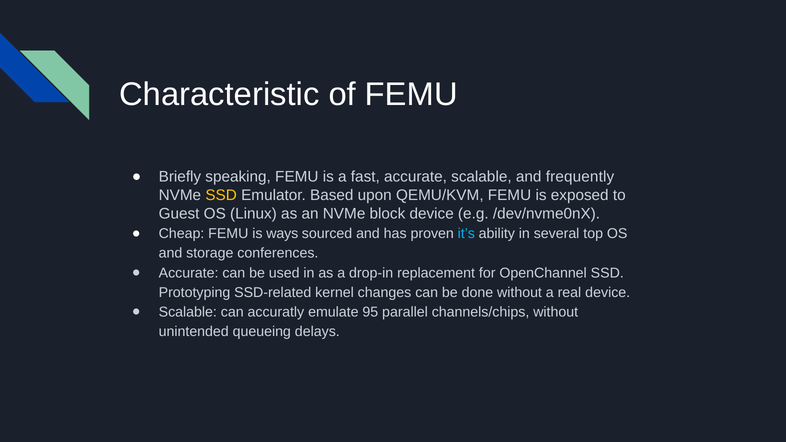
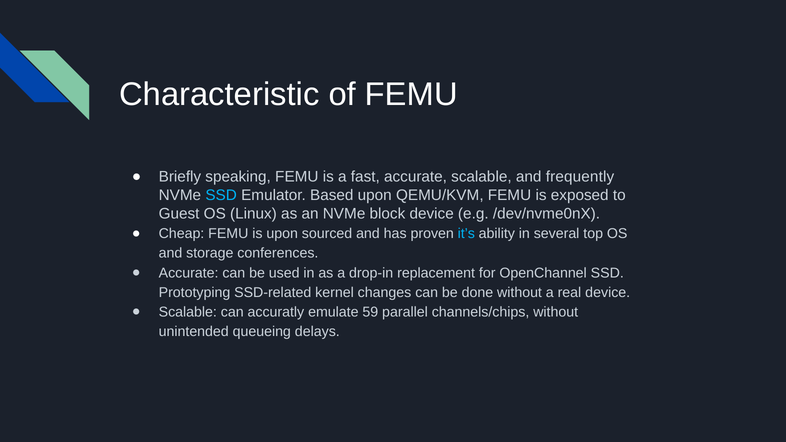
SSD colour: yellow -> light blue (221, 195)
is ways: ways -> upon (282, 234)
95: 95 -> 59 (370, 312)
